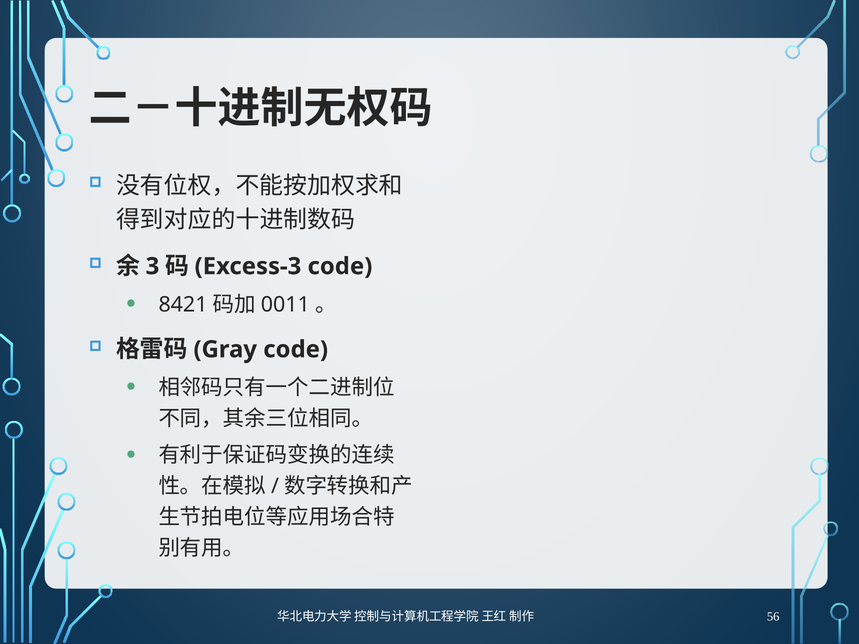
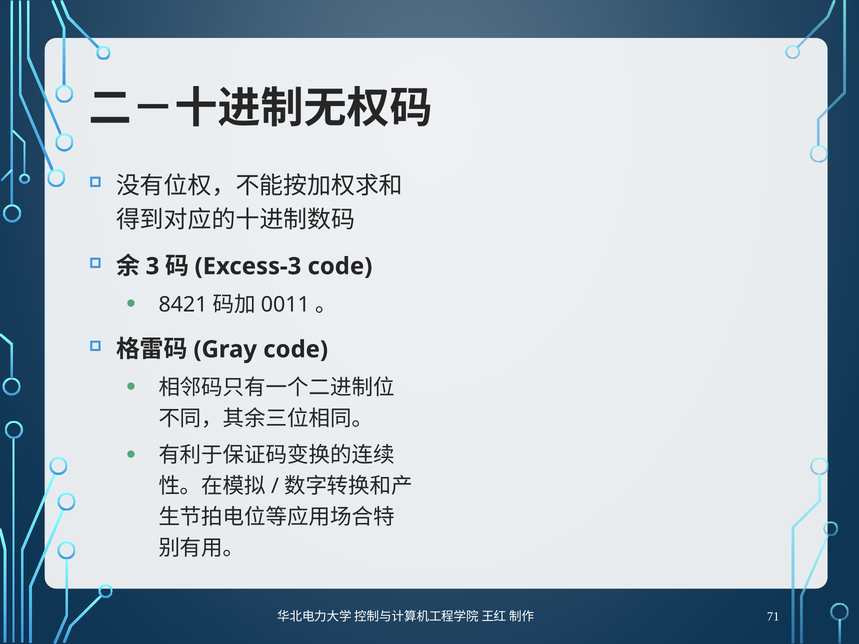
56: 56 -> 71 (773, 617)
